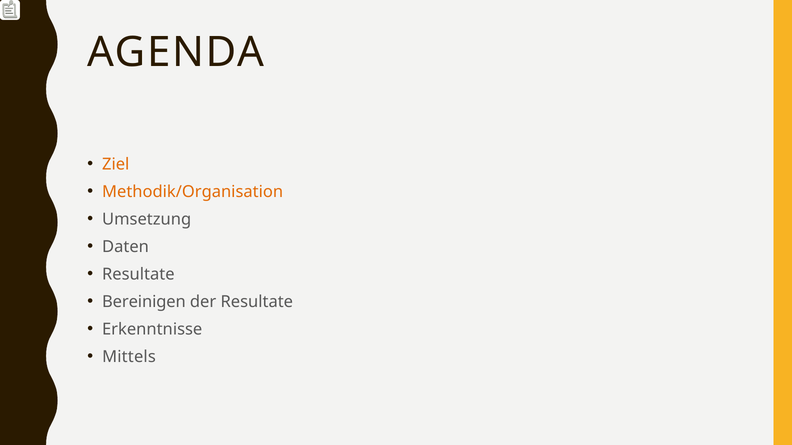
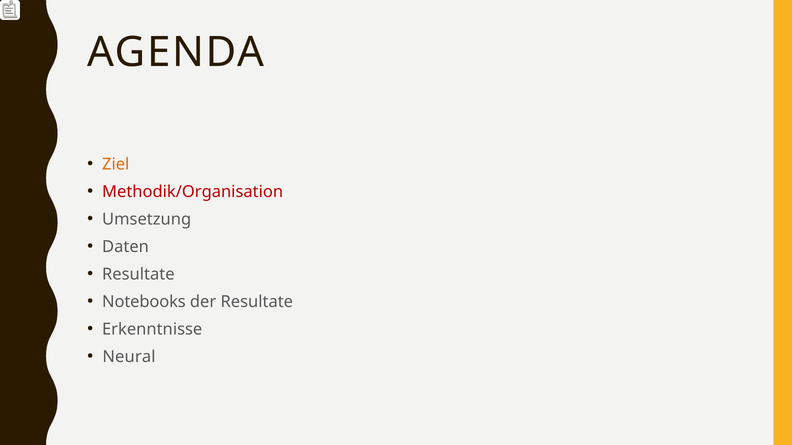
Methodik/Organisation colour: orange -> red (193, 192)
Bereinigen: Bereinigen -> Notebooks (144, 302)
Mittels: Mittels -> Neural (129, 357)
